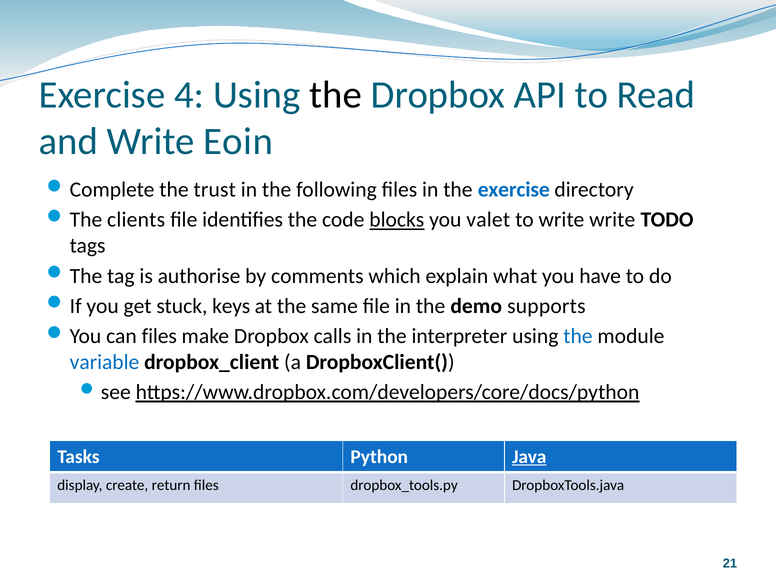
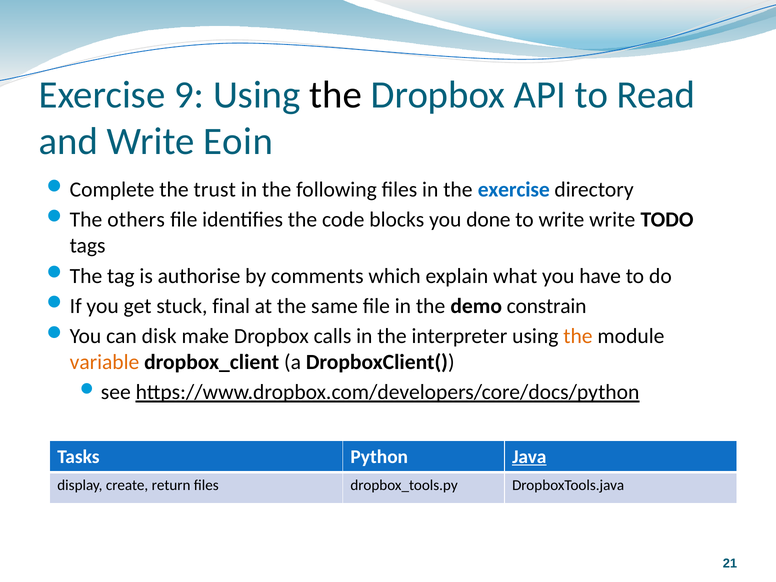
4: 4 -> 9 (189, 95)
clients: clients -> others (136, 220)
blocks underline: present -> none (397, 220)
valet: valet -> done (488, 220)
keys: keys -> final (231, 306)
supports: supports -> constrain (547, 306)
can files: files -> disk (159, 336)
the colour: blue -> orange (578, 336)
variable colour: blue -> orange (104, 362)
